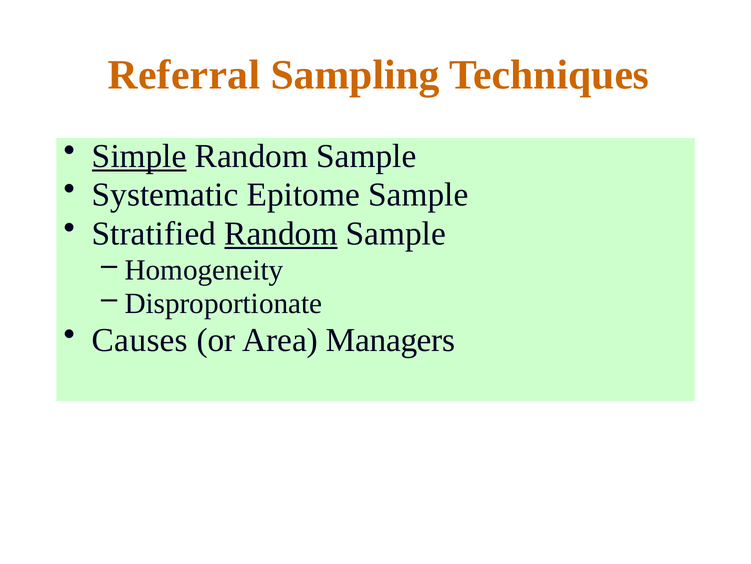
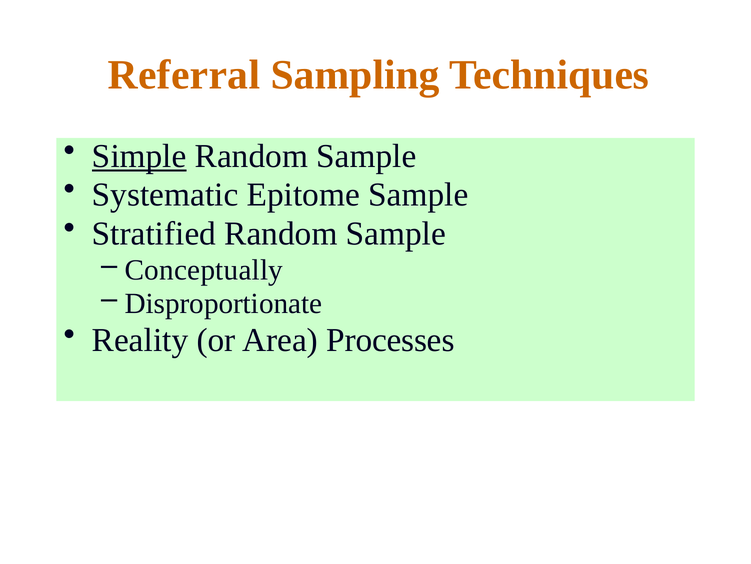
Random underline: present -> none (281, 233)
Homogeneity: Homogeneity -> Conceptually (204, 270)
Causes: Causes -> Reality (140, 340)
Managers: Managers -> Processes (390, 340)
